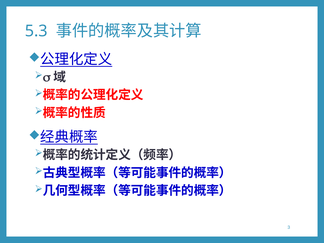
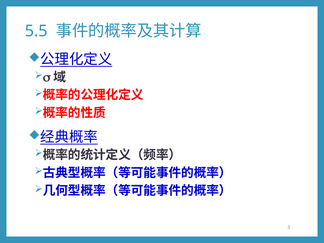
5.3: 5.3 -> 5.5 (36, 31)
